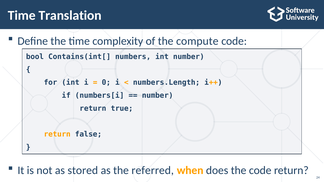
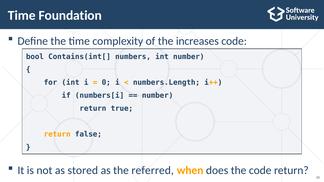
Translation: Translation -> Foundation (70, 15)
compute: compute -> increases (197, 41)
